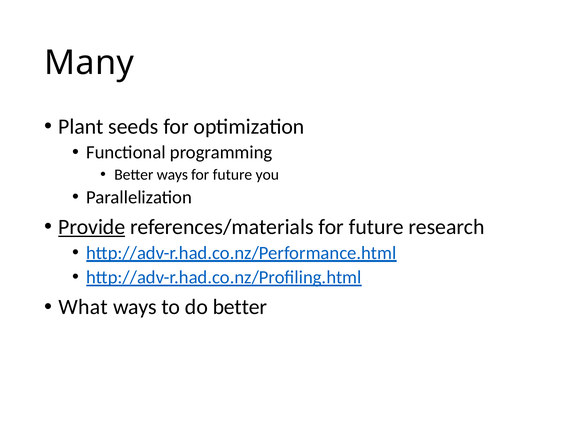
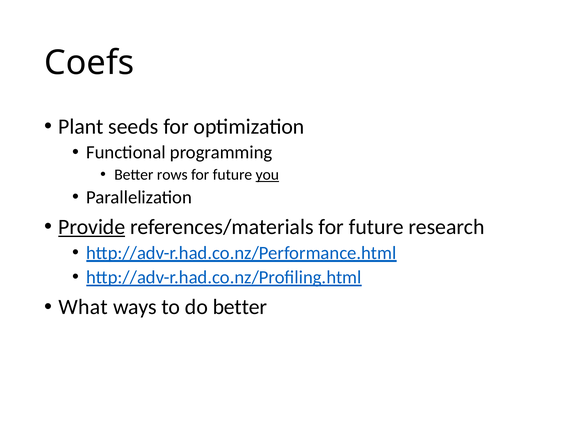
Many: Many -> Coefs (89, 63)
Better ways: ways -> rows (172, 175)
you underline: none -> present (267, 175)
